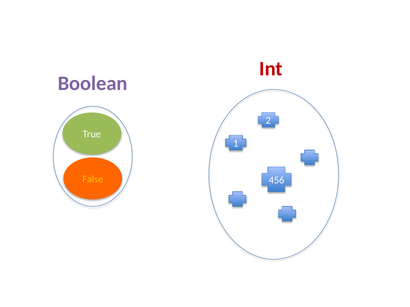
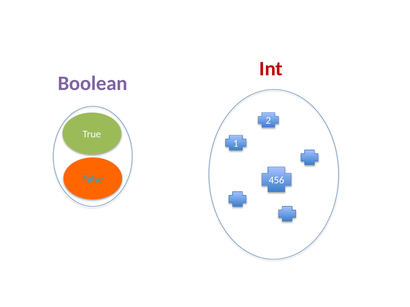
False colour: yellow -> light blue (93, 179)
